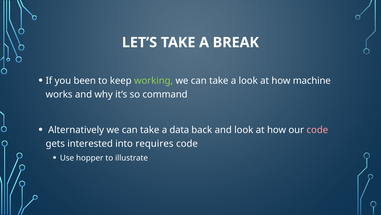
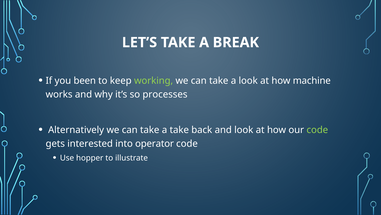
command: command -> processes (165, 94)
a data: data -> take (179, 129)
code colour: pink -> light green (317, 129)
requires: requires -> operator (155, 143)
